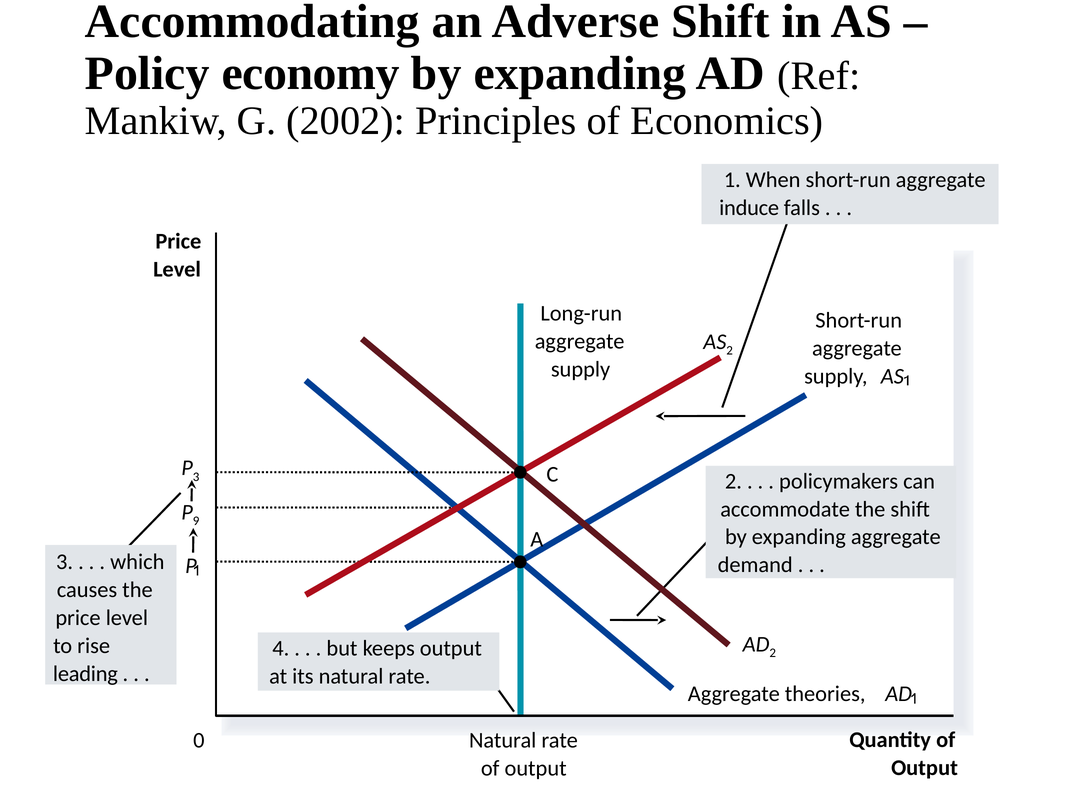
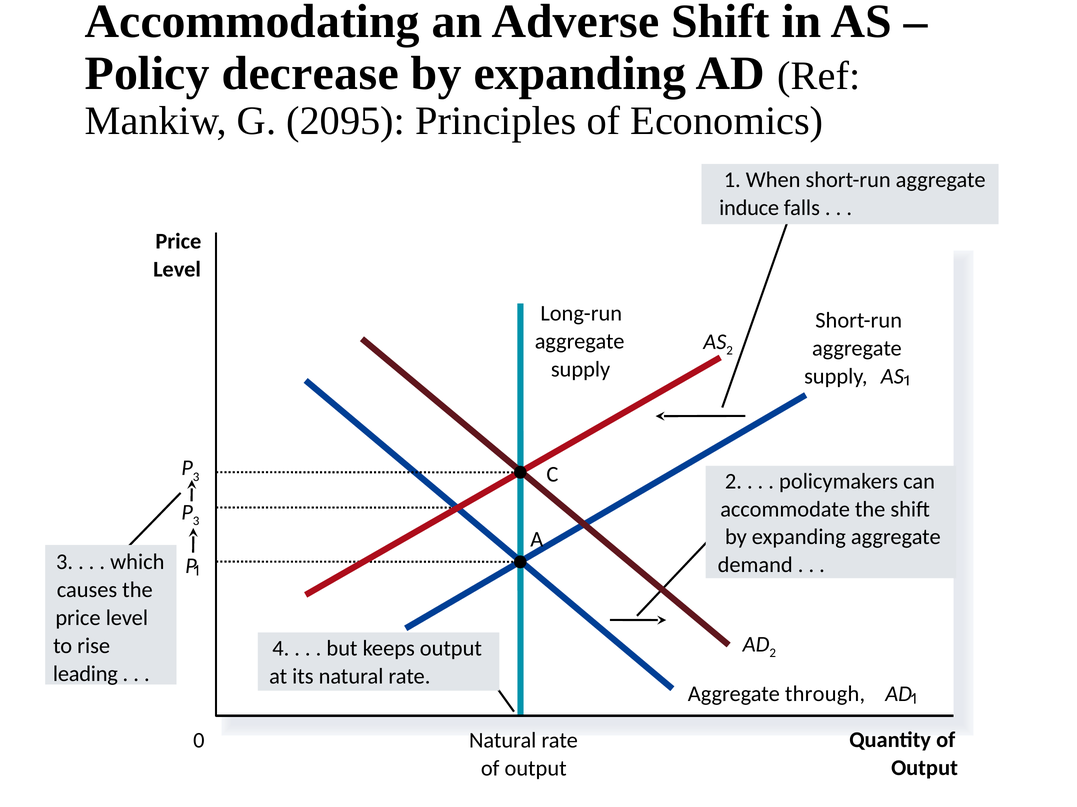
economy: economy -> decrease (310, 73)
2002: 2002 -> 2095 (346, 121)
9: 9 -> 3 (196, 521)
theories: theories -> through (825, 695)
